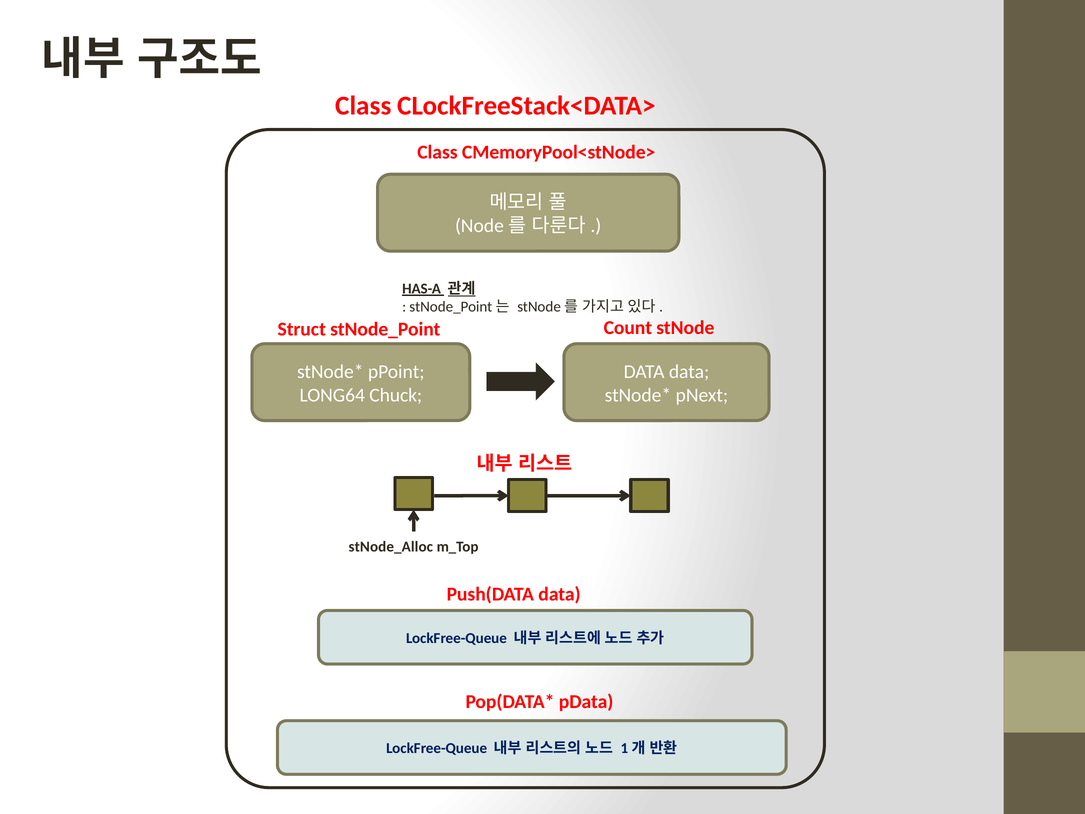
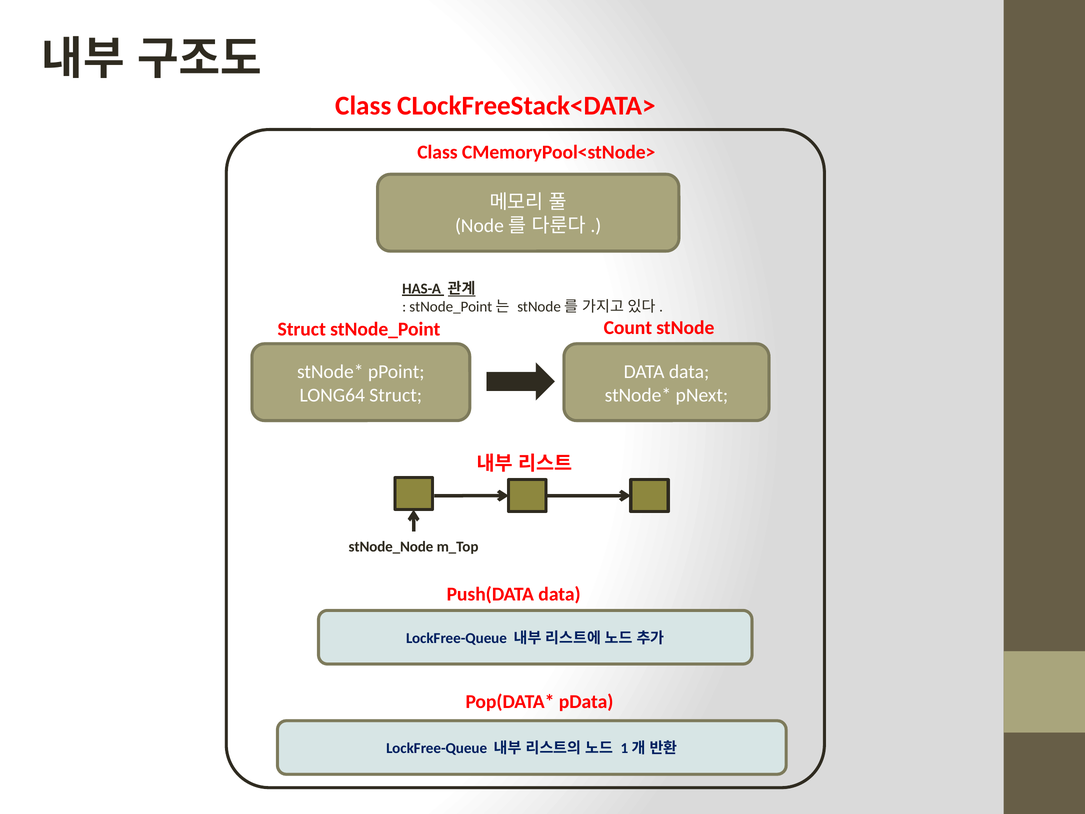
LONG64 Chuck: Chuck -> Struct (396, 395)
stNode_Alloc: stNode_Alloc -> stNode_Node (391, 547)
